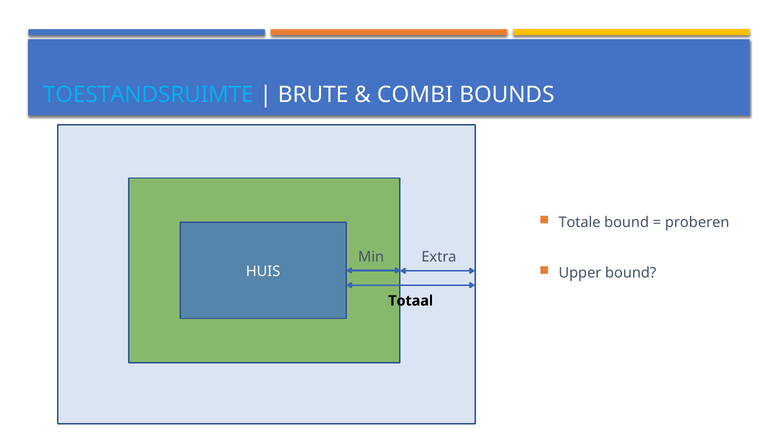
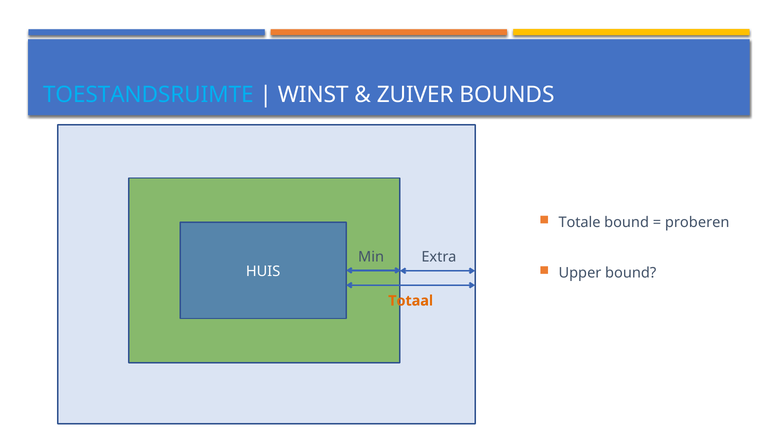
BRUTE: BRUTE -> WINST (313, 95)
COMBI: COMBI -> ZUIVER (415, 95)
Totaal colour: black -> orange (411, 301)
